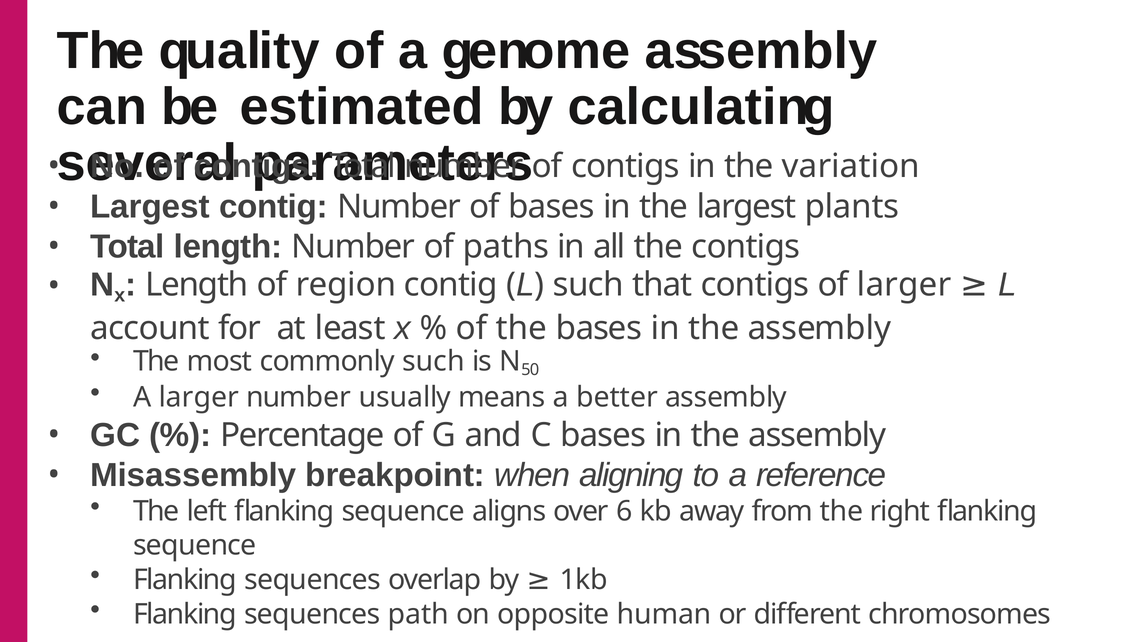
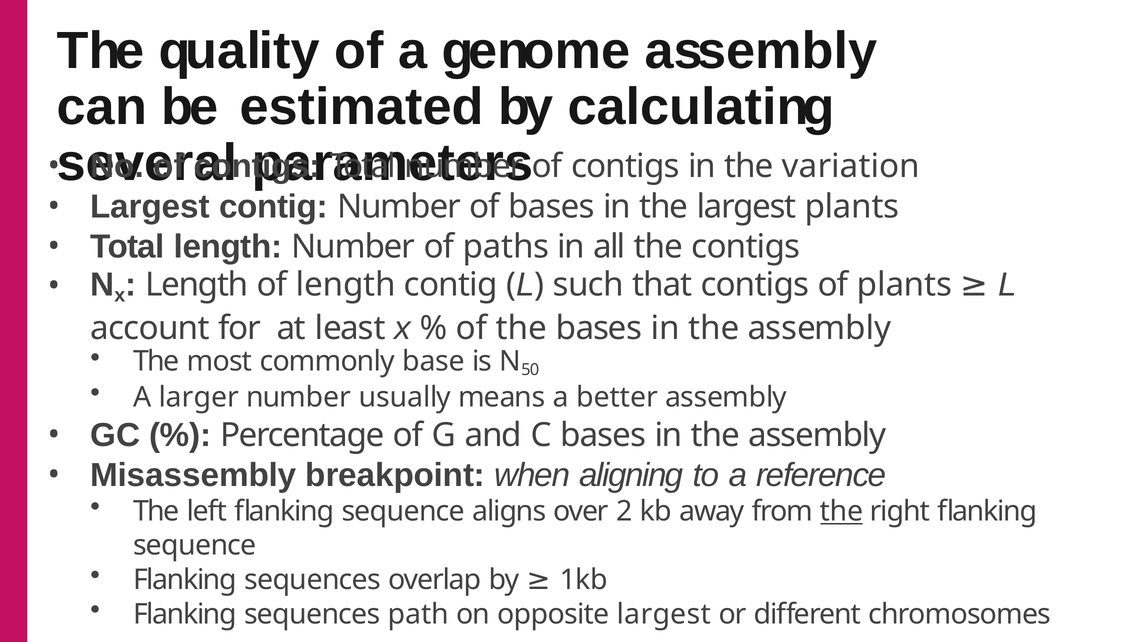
of region: region -> length (346, 285)
of larger: larger -> plants (904, 285)
commonly such: such -> base (434, 361)
6: 6 -> 2 (624, 511)
the underline: none -> present (842, 511)
opposite human: human -> largest (664, 614)
